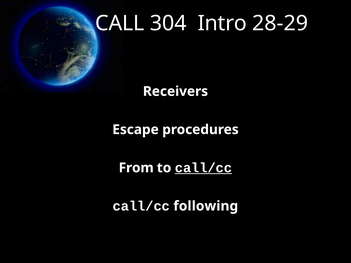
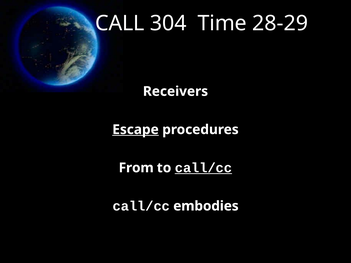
Intro: Intro -> Time (222, 23)
Escape underline: none -> present (136, 130)
following: following -> embodies (206, 206)
